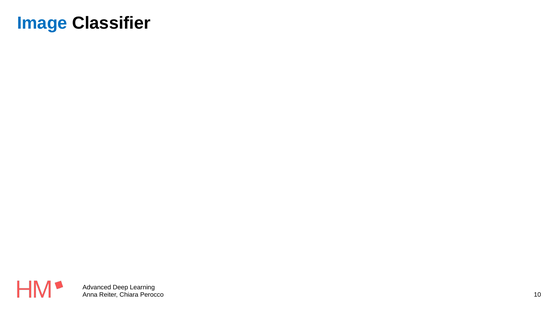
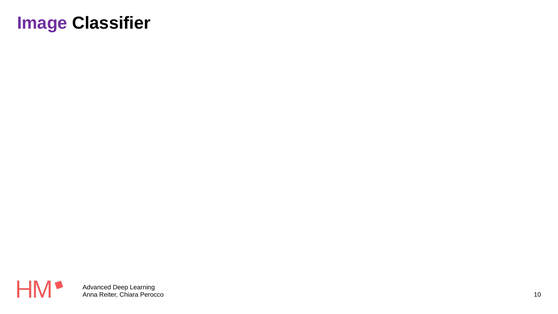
Image colour: blue -> purple (42, 23)
